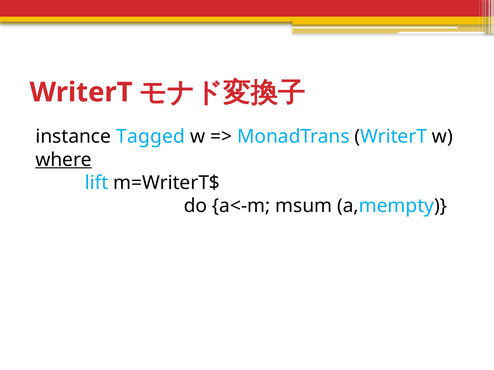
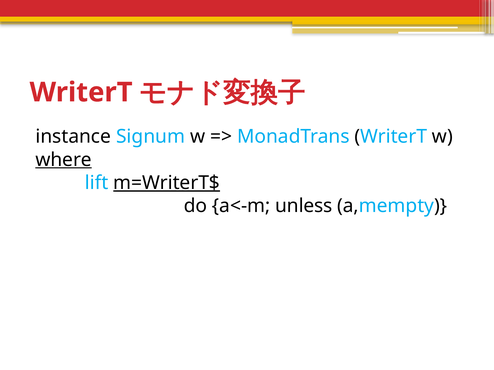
Tagged: Tagged -> Signum (151, 137)
m=WriterT$ underline: none -> present (167, 183)
msum: msum -> unless (304, 206)
